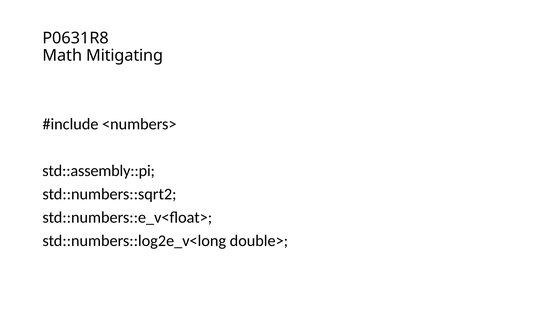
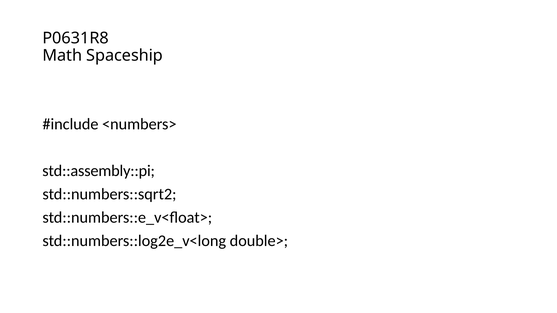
Mitigating: Mitigating -> Spaceship (125, 56)
